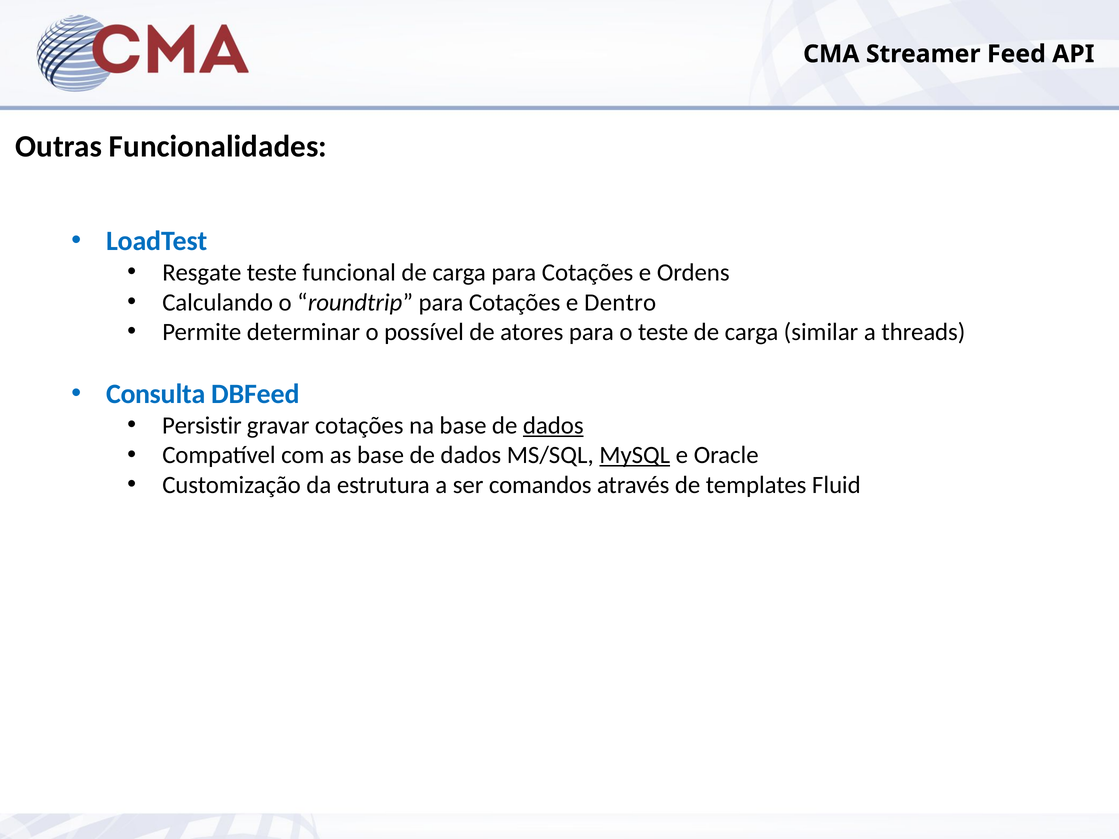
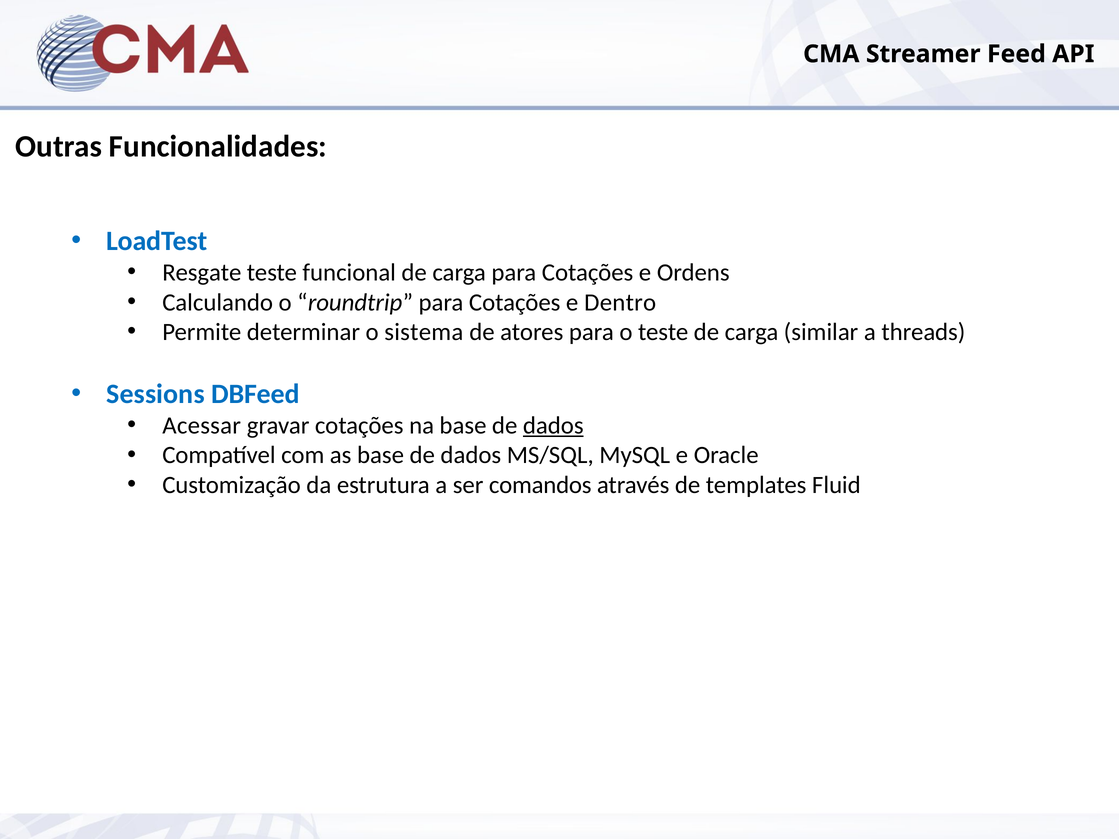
possível: possível -> sistema (424, 332)
Consulta: Consulta -> Sessions (155, 394)
Persistir: Persistir -> Acessar (202, 426)
MySQL underline: present -> none (635, 455)
